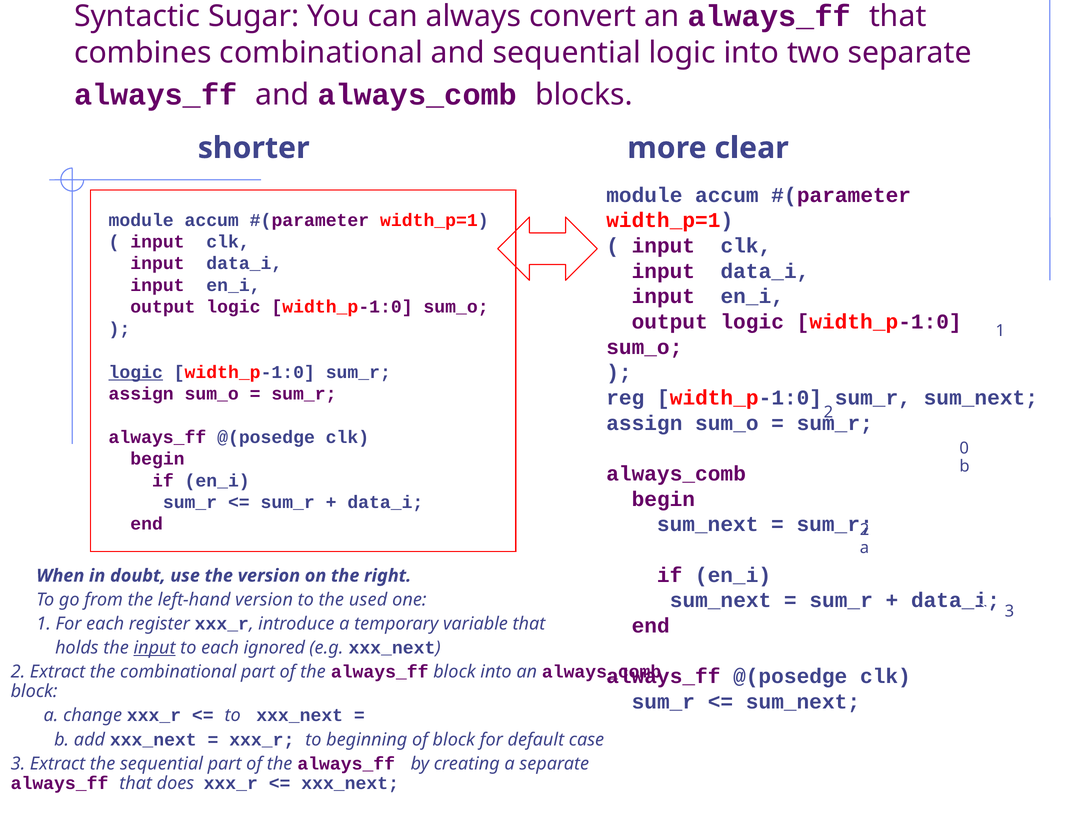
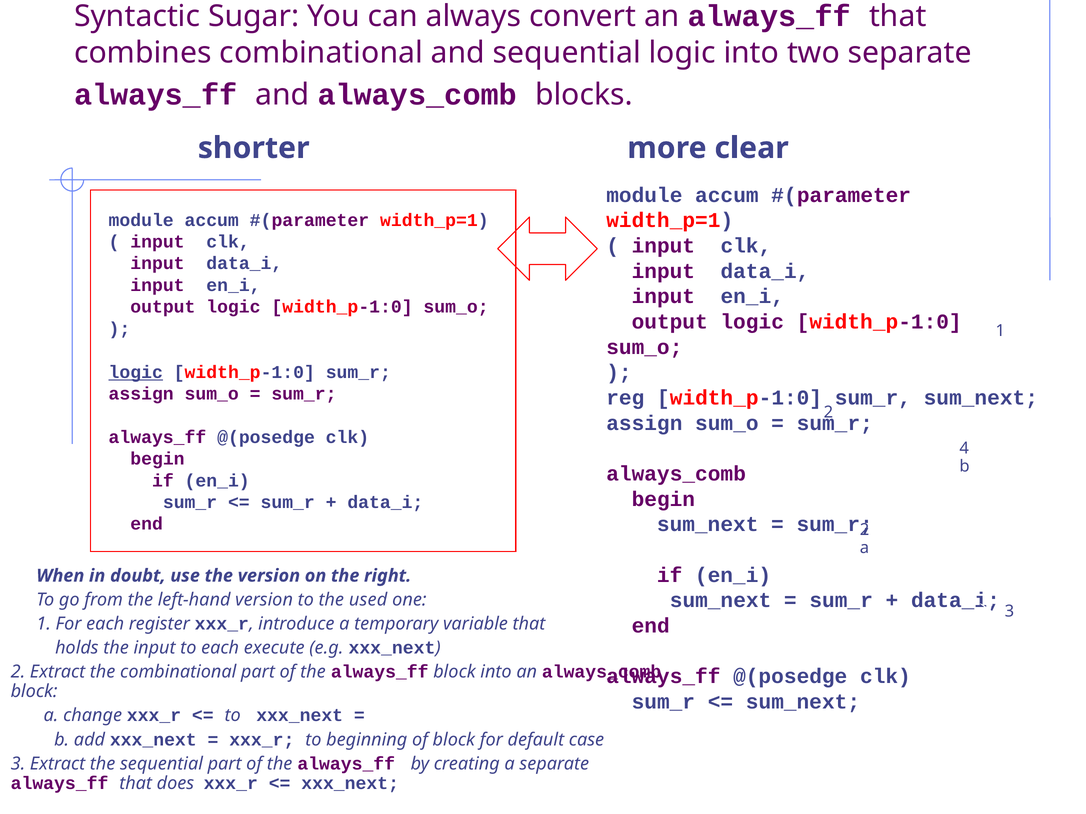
0: 0 -> 4 (964, 449)
input underline: present -> none (155, 648)
ignored: ignored -> execute (274, 648)
